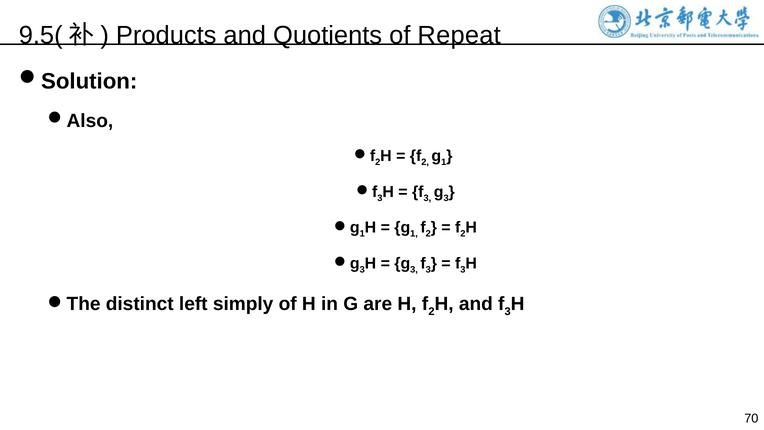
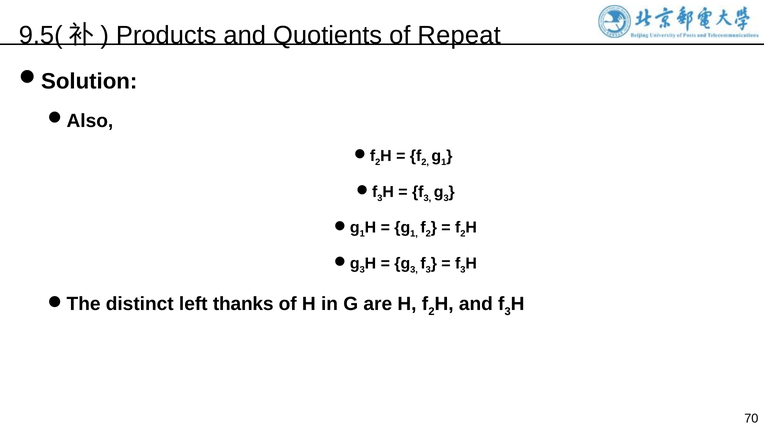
simply: simply -> thanks (243, 304)
